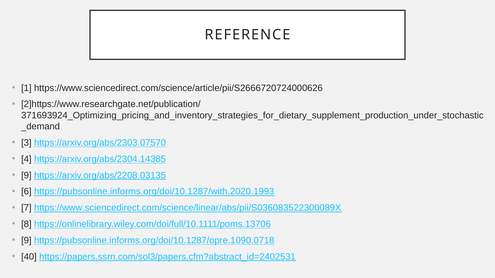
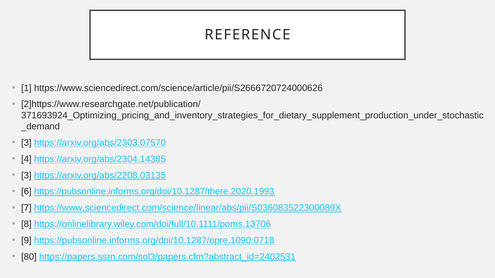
9: 9 -> 3 (26, 176)
https://pubsonline.informs.org/doi/10.1287/with.2020.1993: https://pubsonline.informs.org/doi/10.1287/with.2020.1993 -> https://pubsonline.informs.org/doi/10.1287/there.2020.1993 (154, 192)
40: 40 -> 80 (29, 257)
